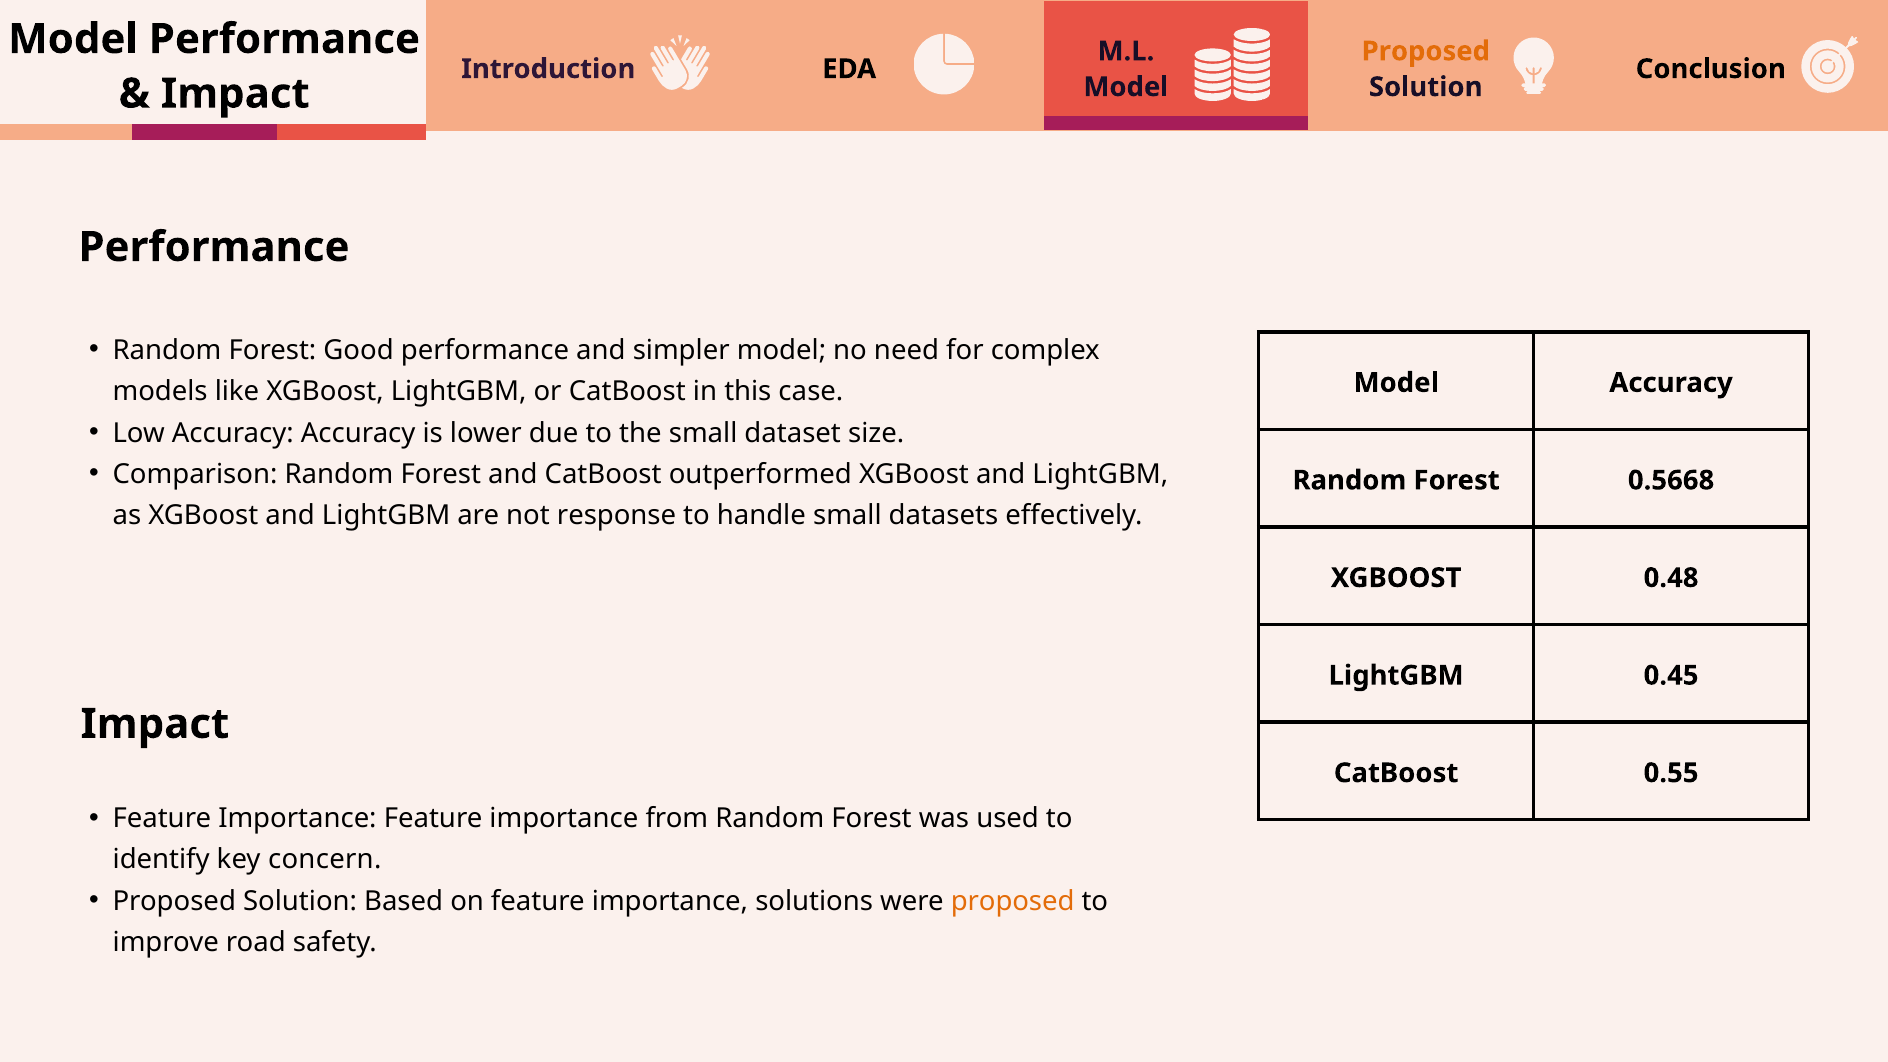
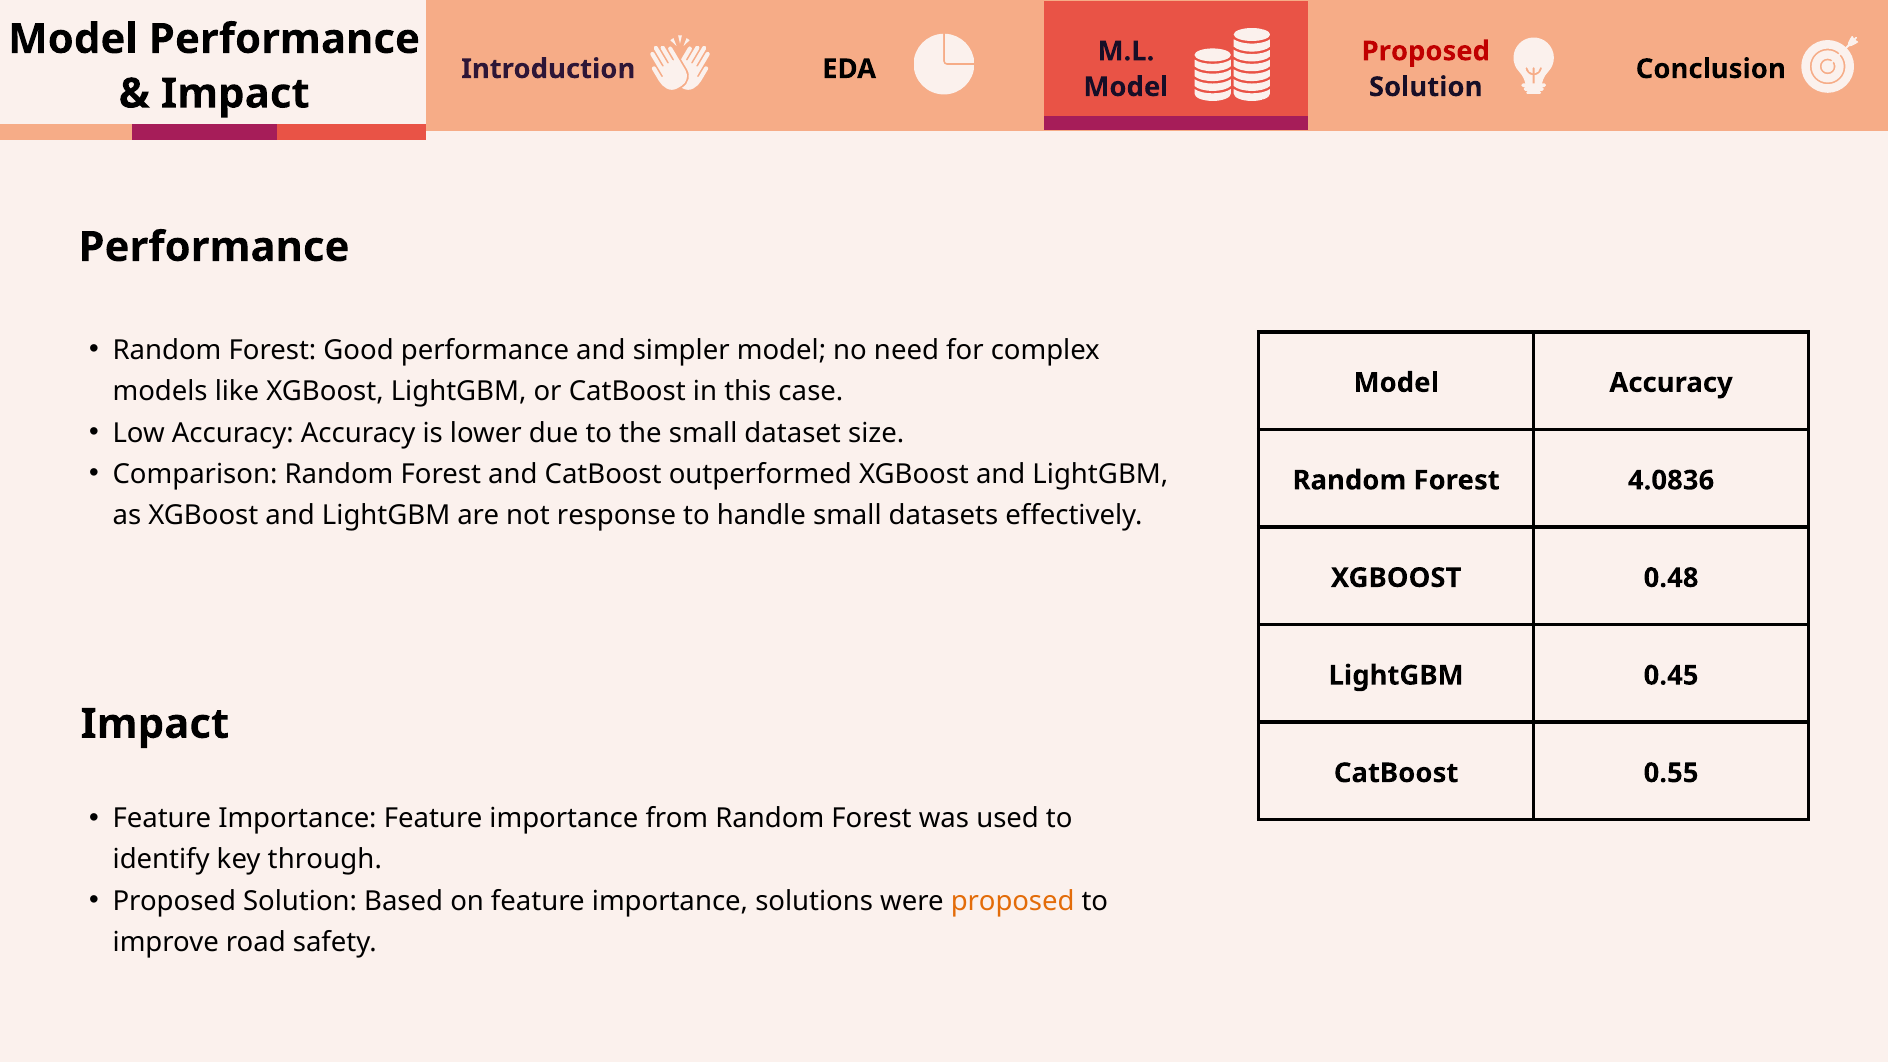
Proposed colour: orange -> red (1426, 51)
0.5668: 0.5668 -> 4.0836 (1671, 480)
concern: concern -> through (325, 860)
